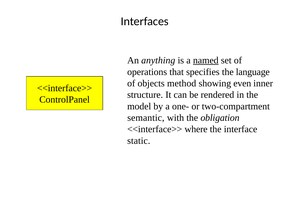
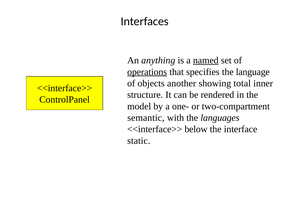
operations underline: none -> present (147, 72)
method: method -> another (182, 83)
even: even -> total (242, 83)
obligation: obligation -> languages (220, 118)
where: where -> below (196, 129)
